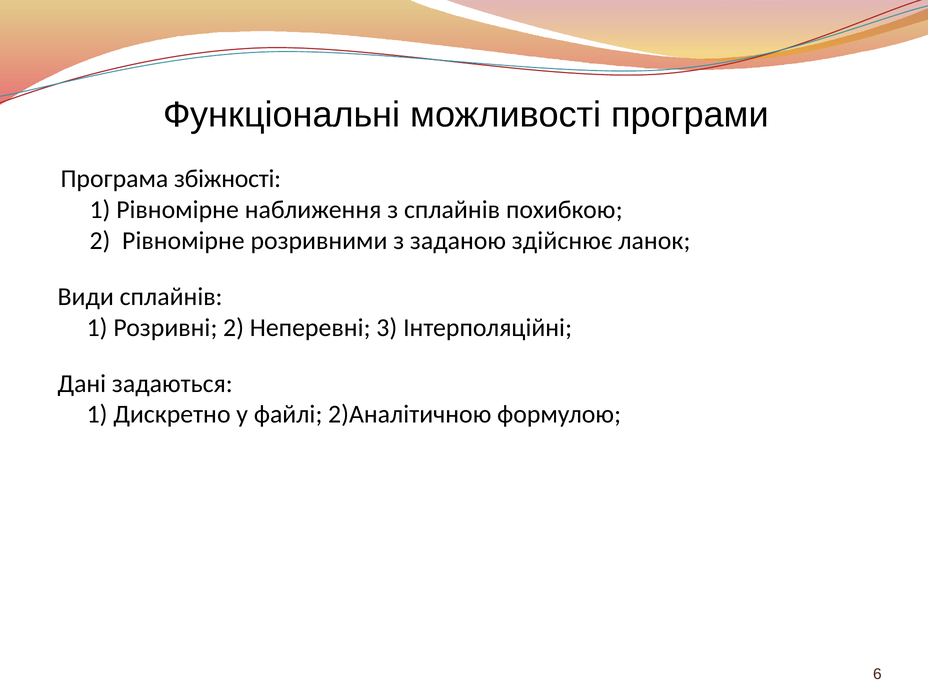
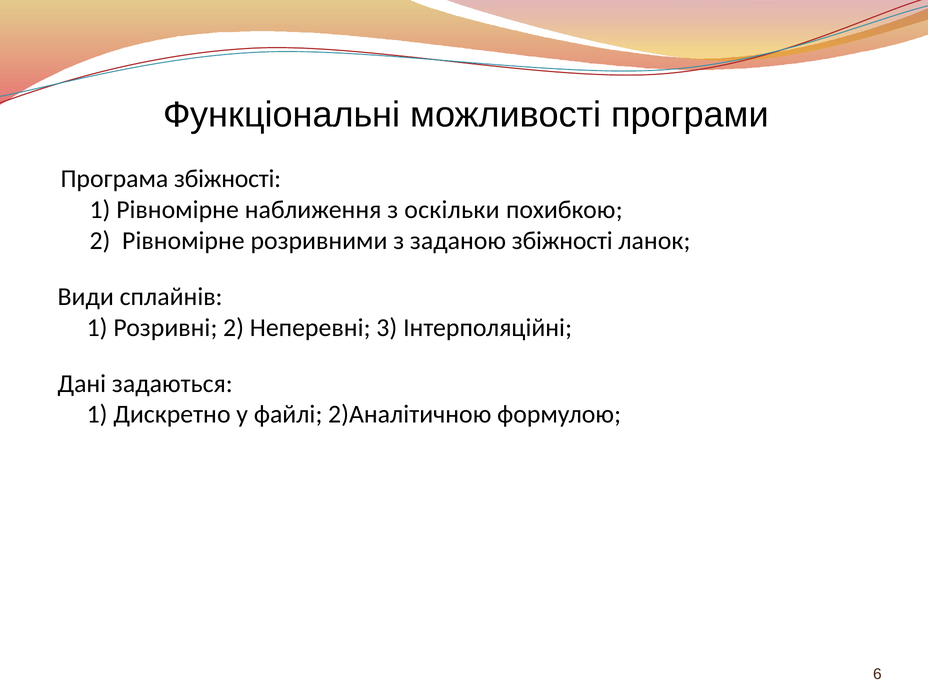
з сплайнів: сплайнів -> оскільки (452, 210)
заданою здійснює: здійснює -> збіжності (562, 241)
